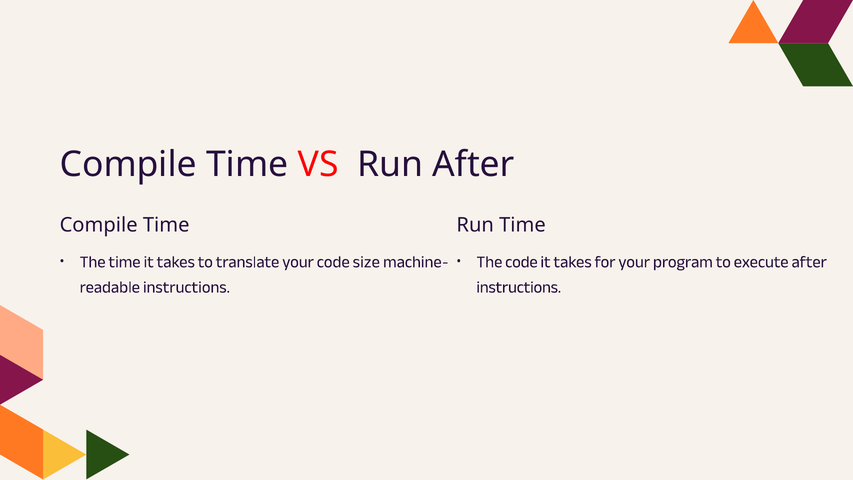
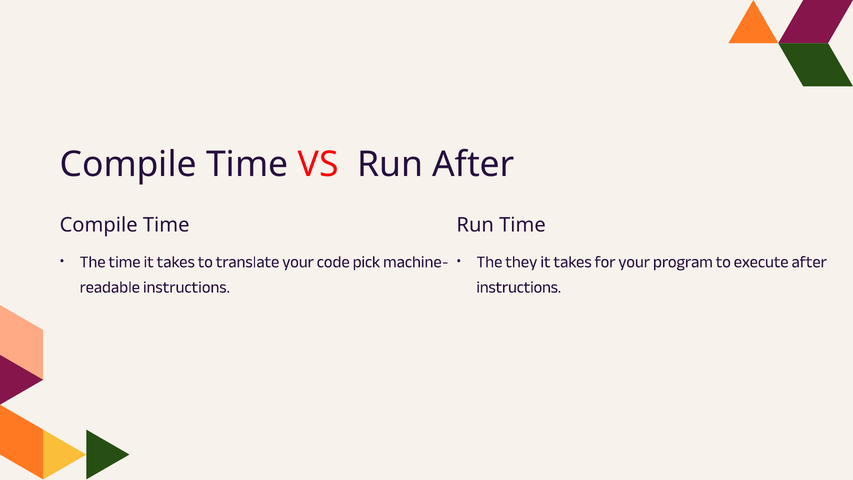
size: size -> pick (366, 262)
The code: code -> they (521, 262)
